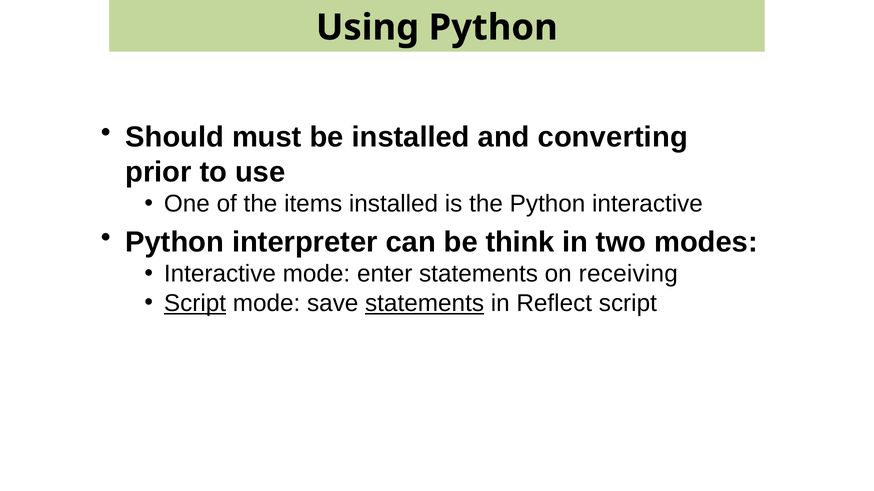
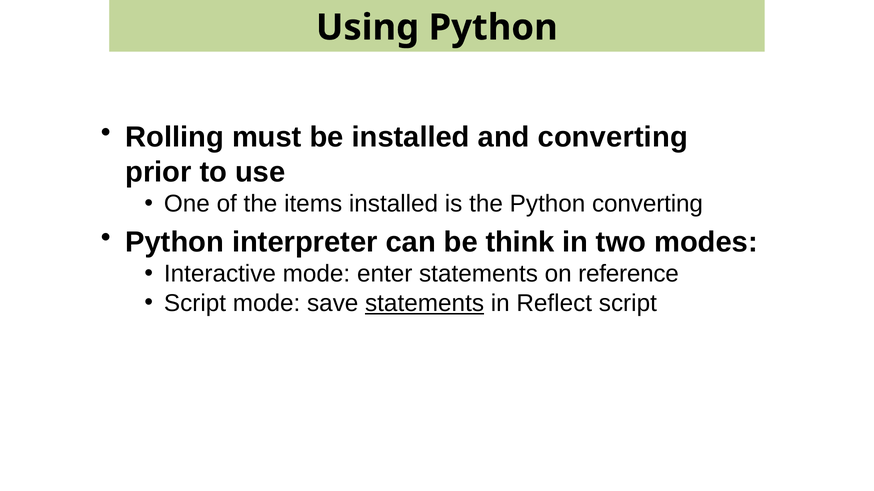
Should: Should -> Rolling (175, 138)
Python interactive: interactive -> converting (648, 204)
receiving: receiving -> reference (629, 274)
Script underline: present -> none (195, 303)
